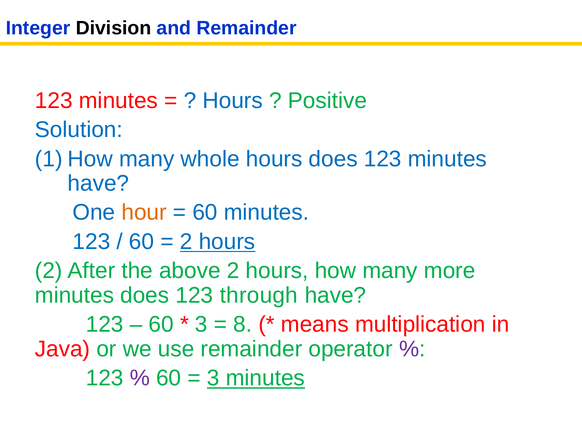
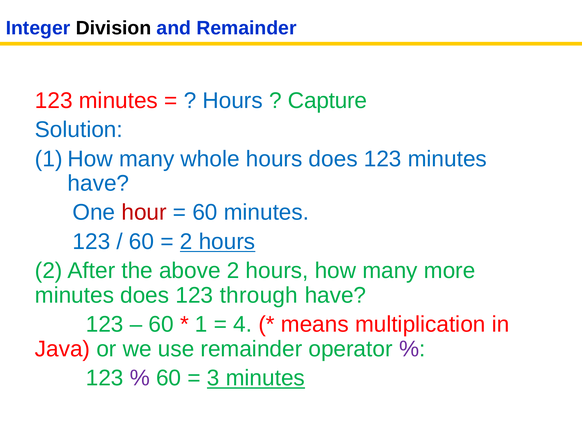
Positive: Positive -> Capture (328, 101)
hour colour: orange -> red (144, 212)
3: 3 -> 1 (201, 324)
8: 8 -> 4 (243, 324)
